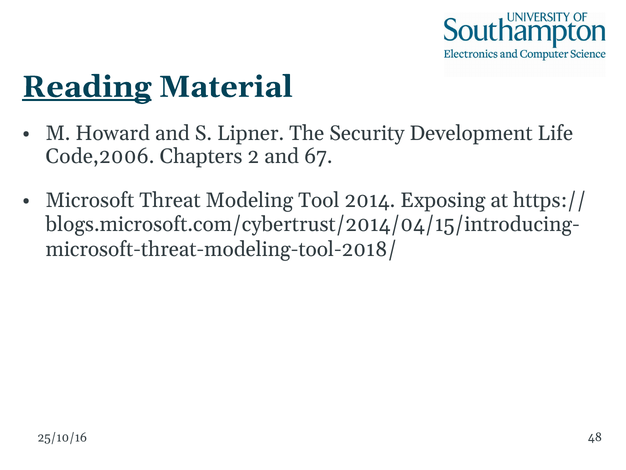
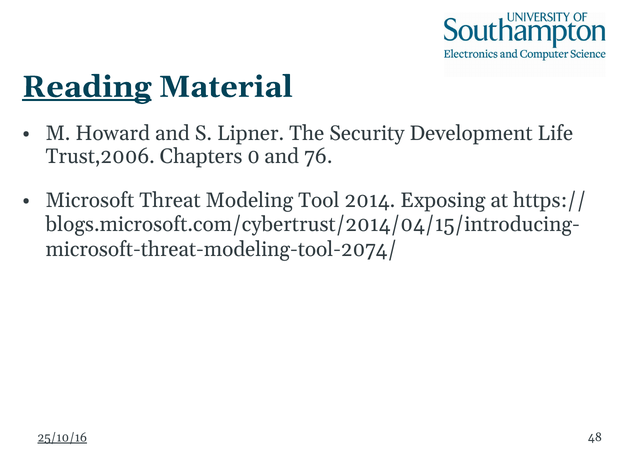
Code,2006: Code,2006 -> Trust,2006 (100, 157)
2: 2 -> 0 (254, 157)
67: 67 -> 76 (318, 157)
microsoft-threat-modeling-tool-2018/: microsoft-threat-modeling-tool-2018/ -> microsoft-threat-modeling-tool-2074/ (221, 250)
25/10/16 underline: none -> present (62, 438)
